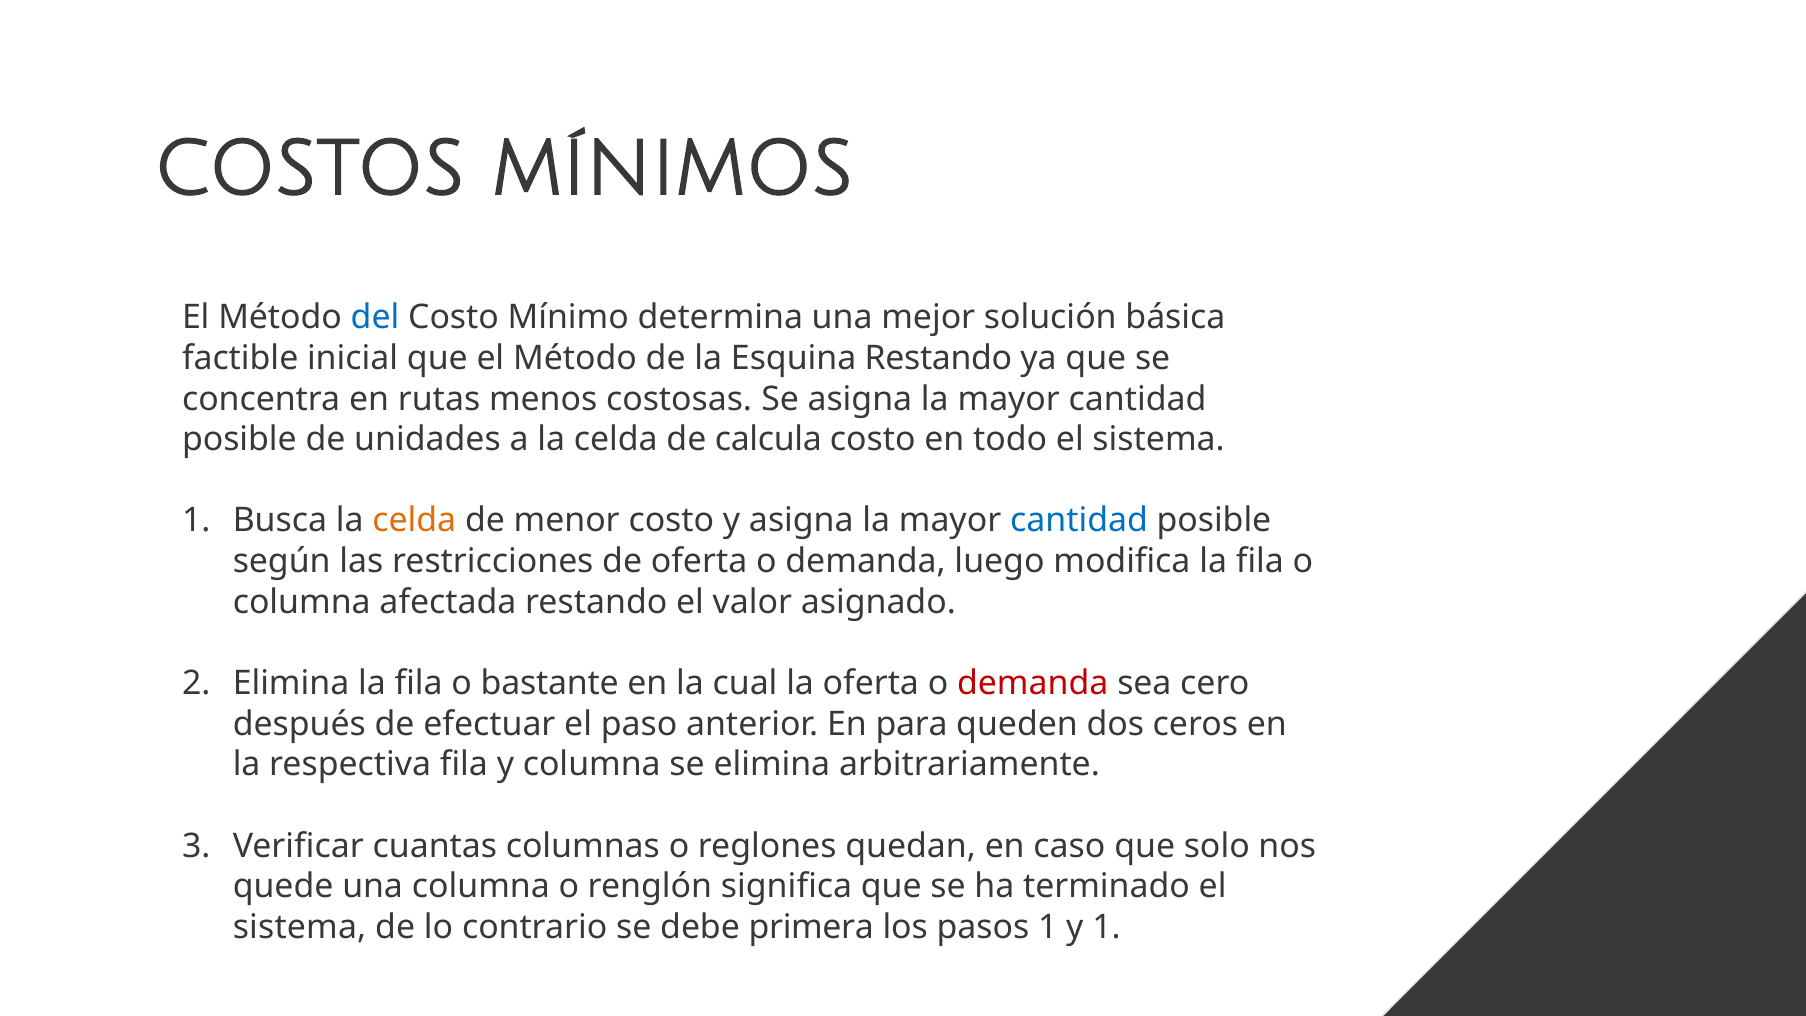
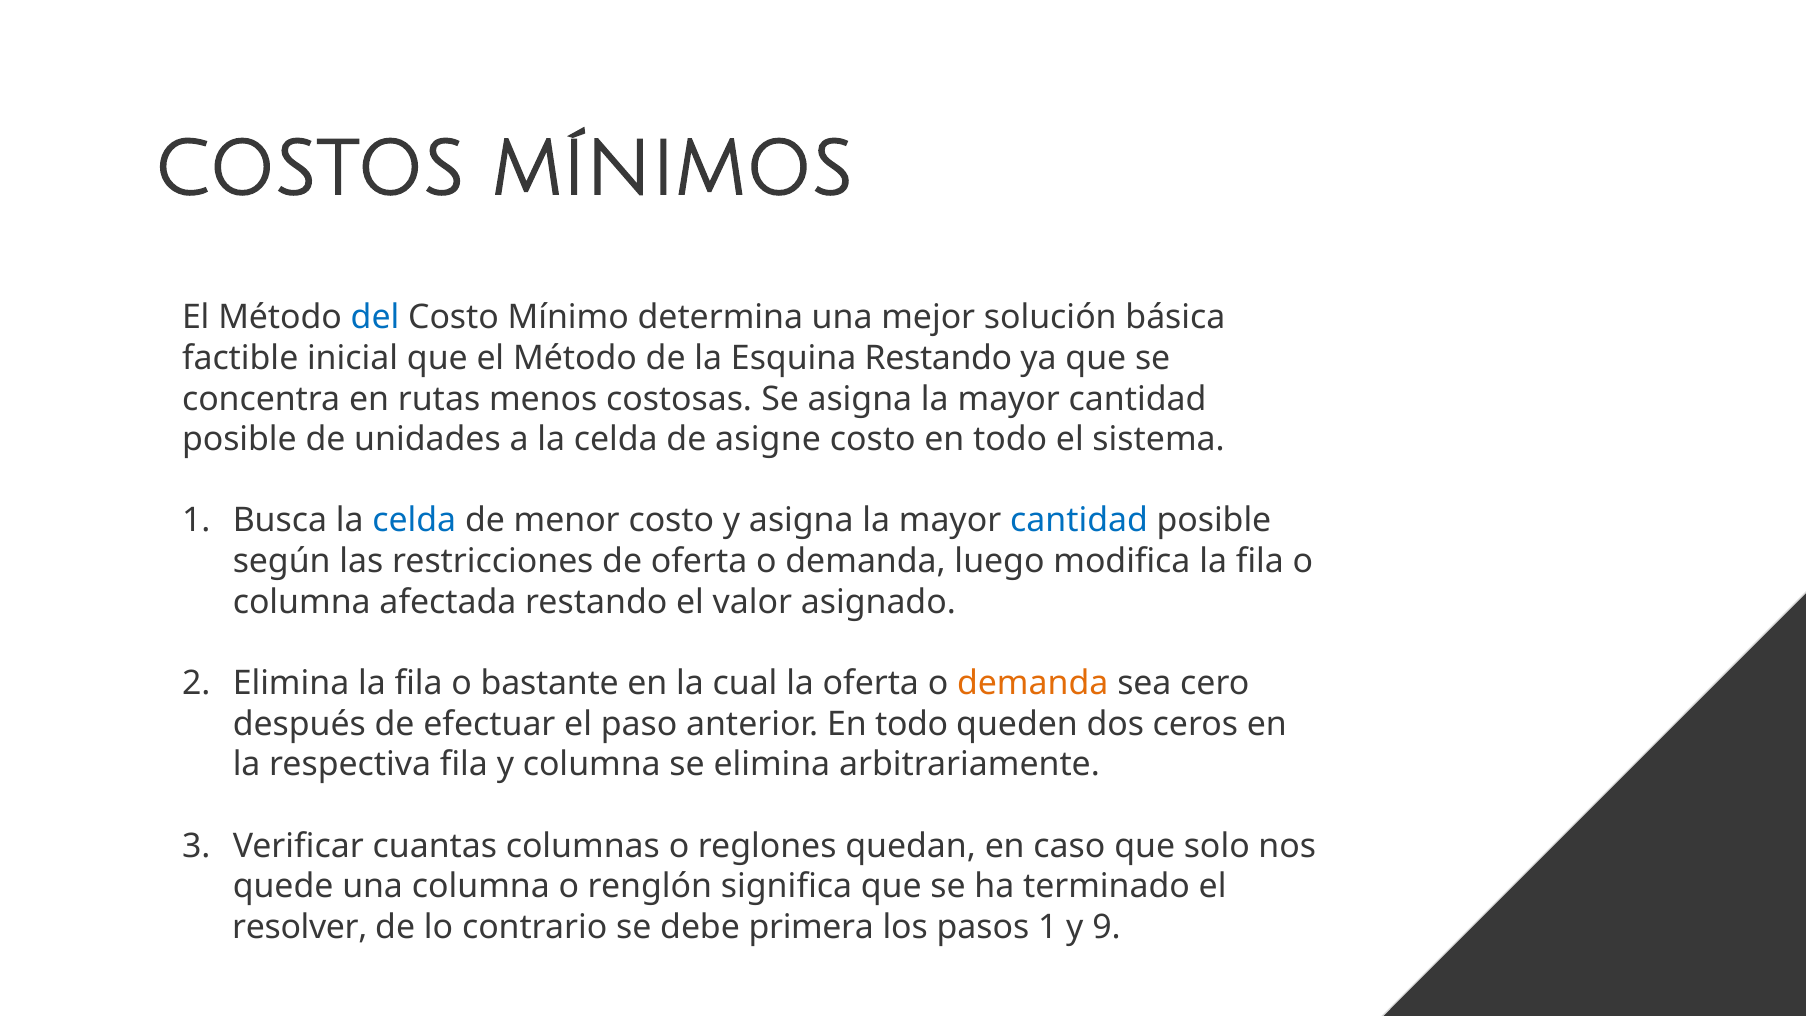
calcula: calcula -> asigne (768, 439)
celda colour: orange -> blue (414, 521)
demanda colour: red -> orange (1033, 683)
anterior En para: para -> todo (912, 724)
sistema: sistema -> resolver (300, 927)
y 1: 1 -> 9 (1107, 927)
